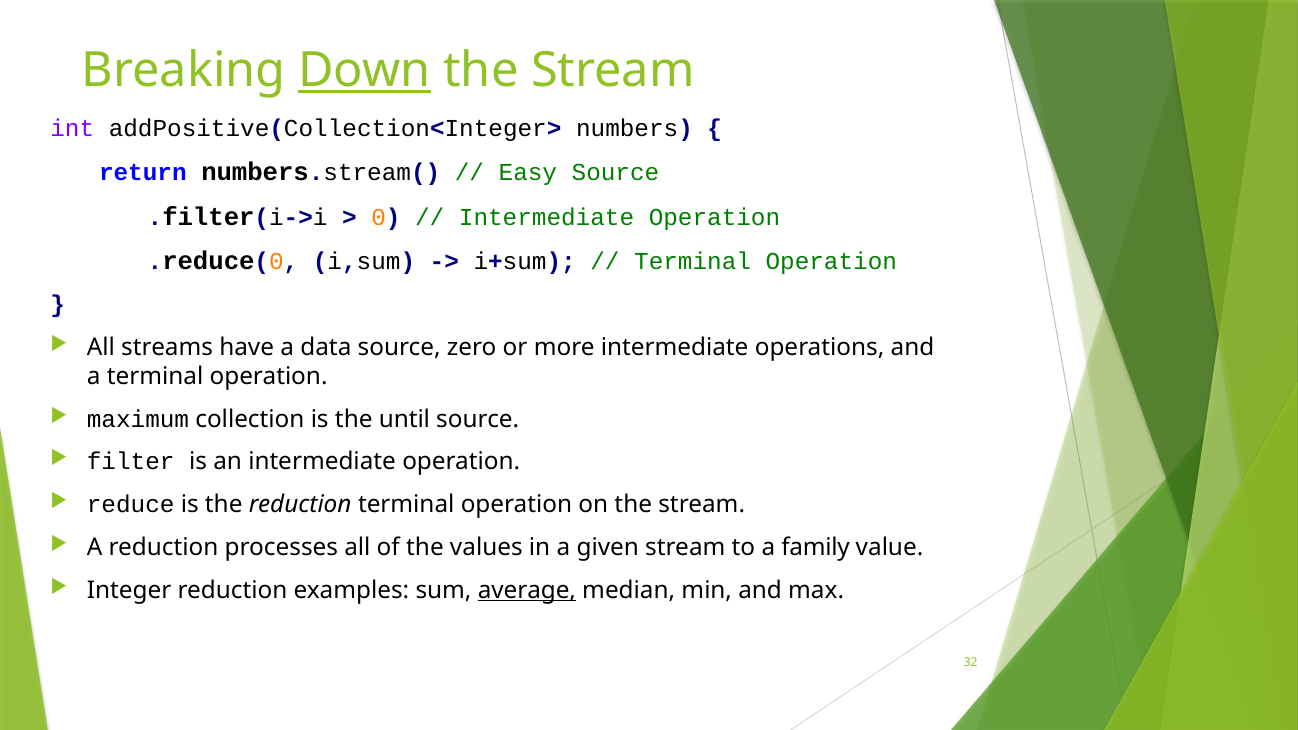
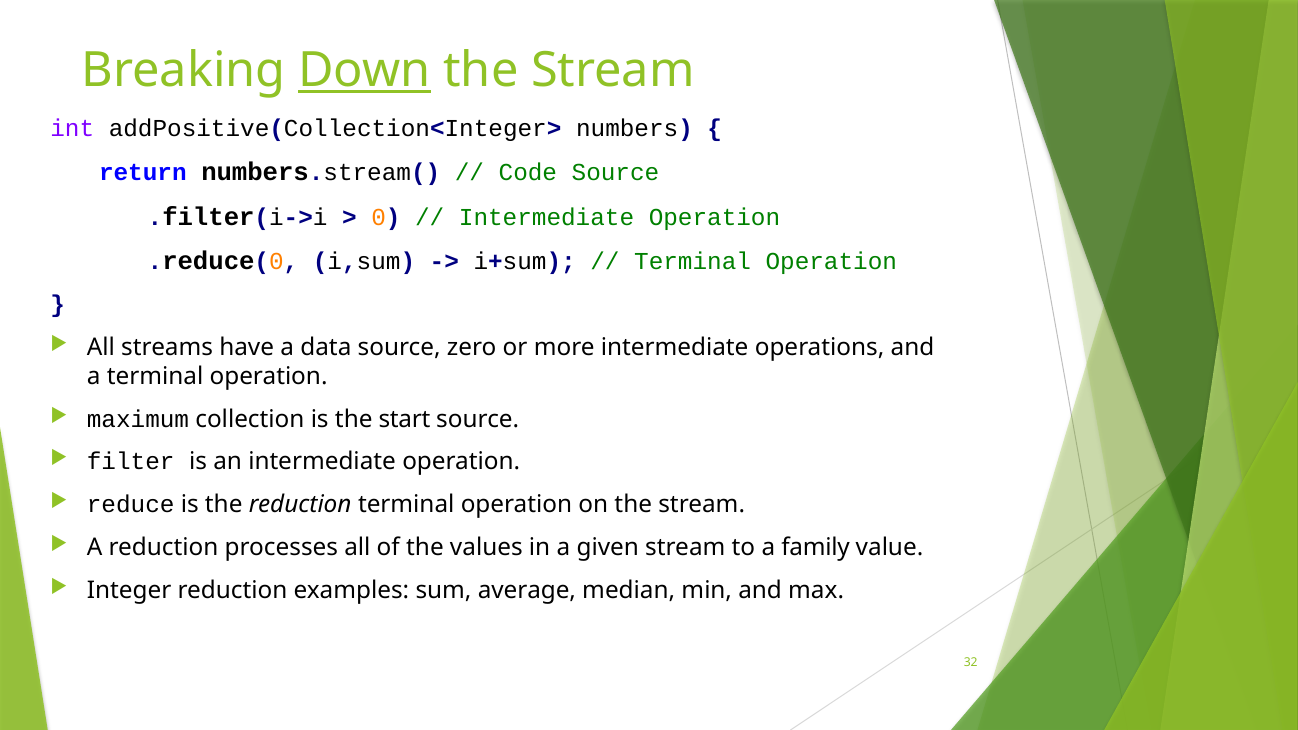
Easy: Easy -> Code (528, 173)
until: until -> start (405, 419)
average underline: present -> none (527, 590)
